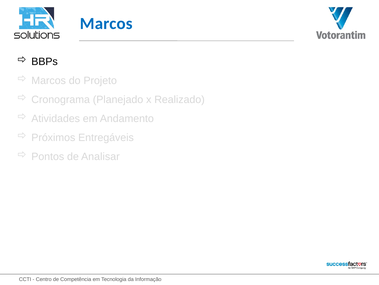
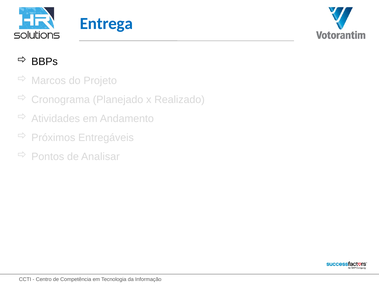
Marcos: Marcos -> Entrega (106, 23)
